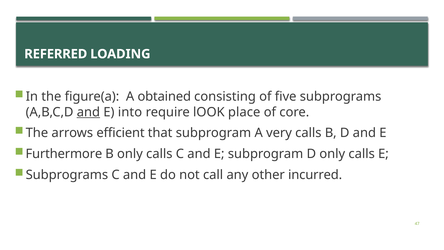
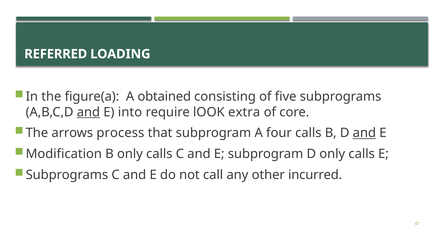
place: place -> extra (244, 112)
efficient: efficient -> process (120, 133)
very: very -> four (279, 133)
and underline: none -> present (364, 133)
Furthermore: Furthermore -> Modification (64, 154)
